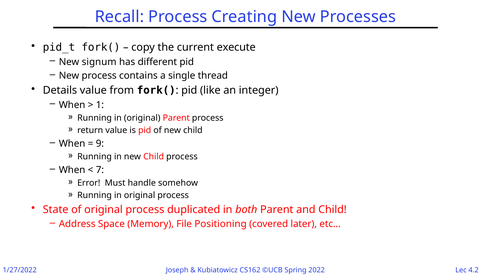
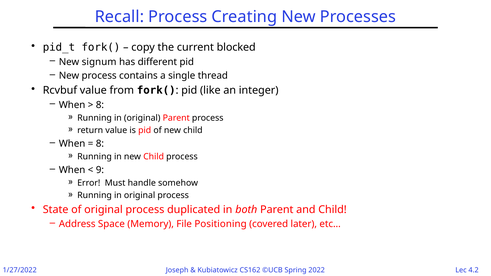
execute: execute -> blocked (236, 47)
Details: Details -> Rcvbuf (60, 90)
1: 1 -> 8 (100, 105)
9: 9 -> 8 (100, 144)
7: 7 -> 9 (100, 170)
